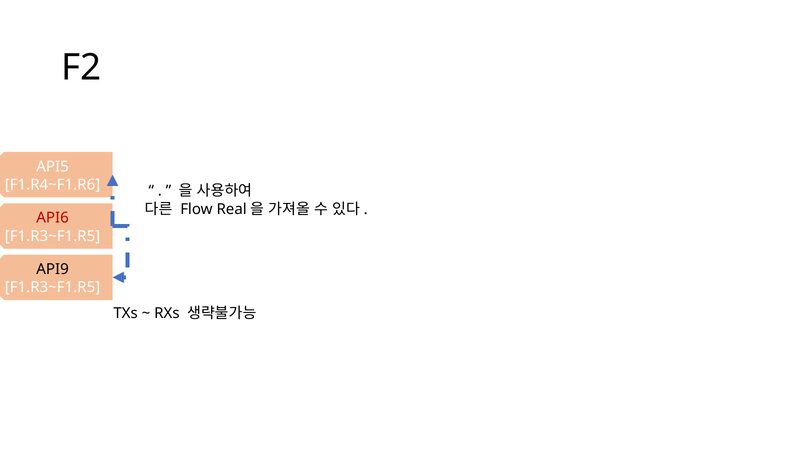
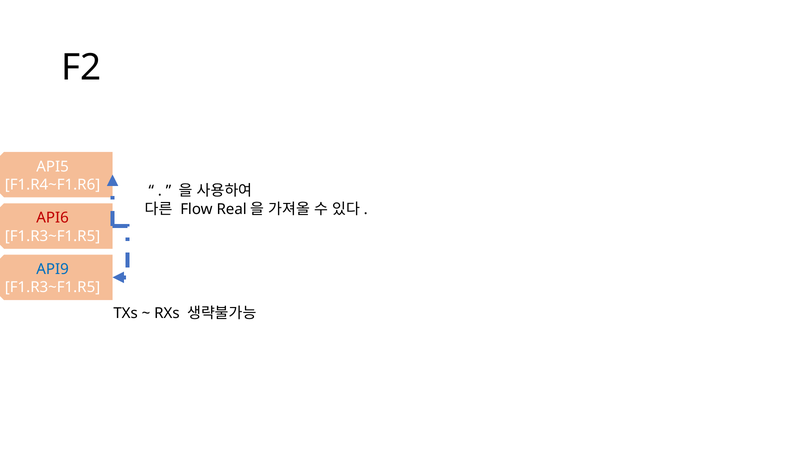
API9 colour: black -> blue (53, 270)
